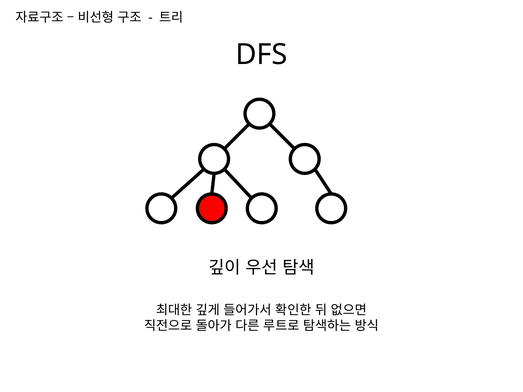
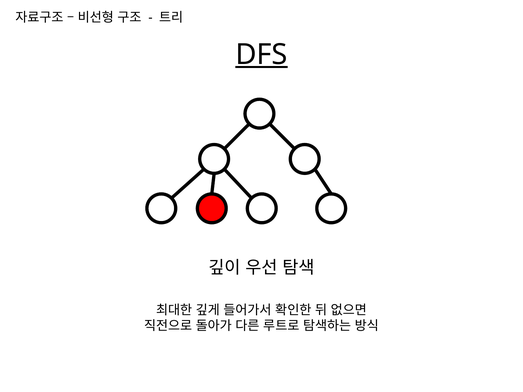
DFS underline: none -> present (262, 55)
